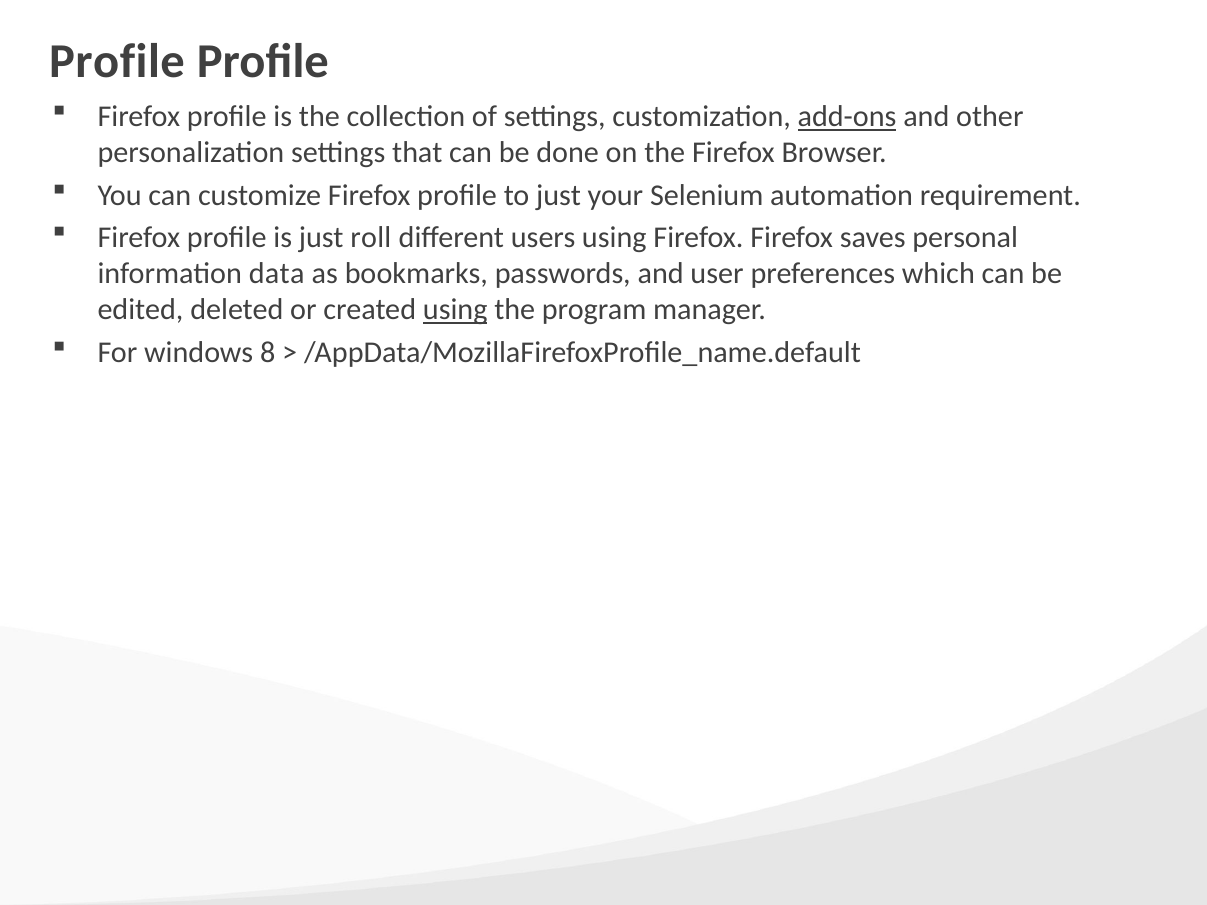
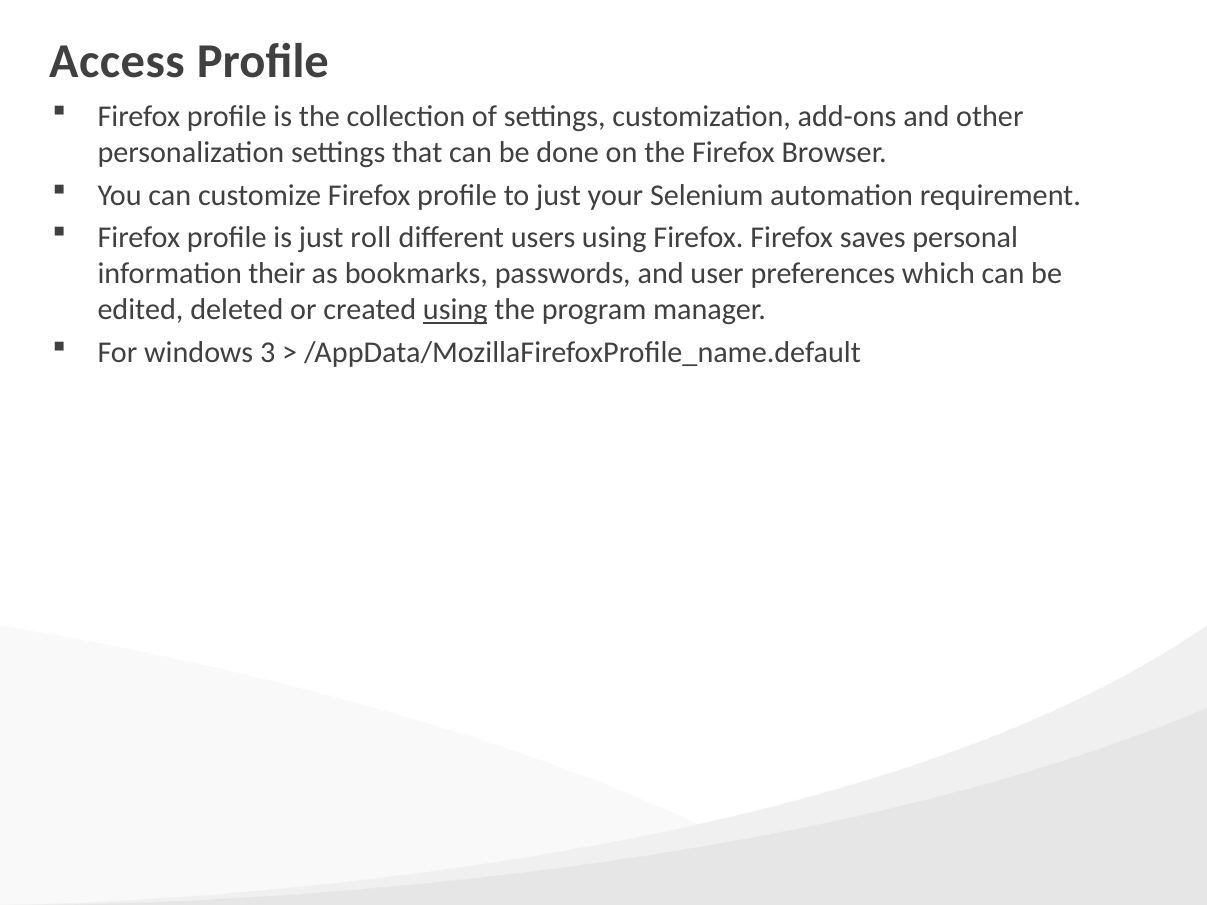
Profile: Profile -> Access (117, 61)
add-ons underline: present -> none (847, 117)
data: data -> their (277, 274)
8: 8 -> 3 (268, 352)
